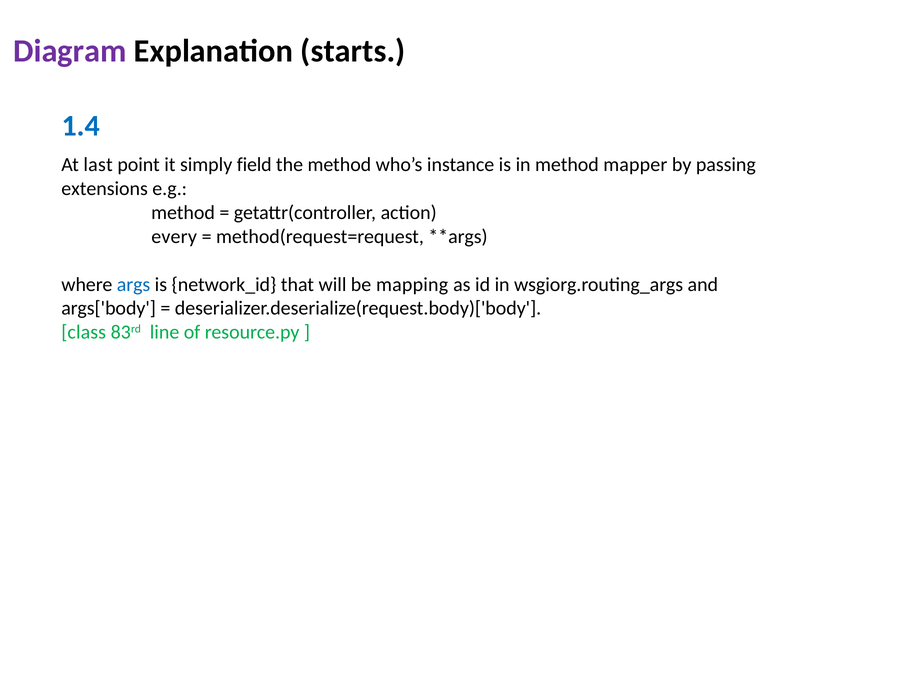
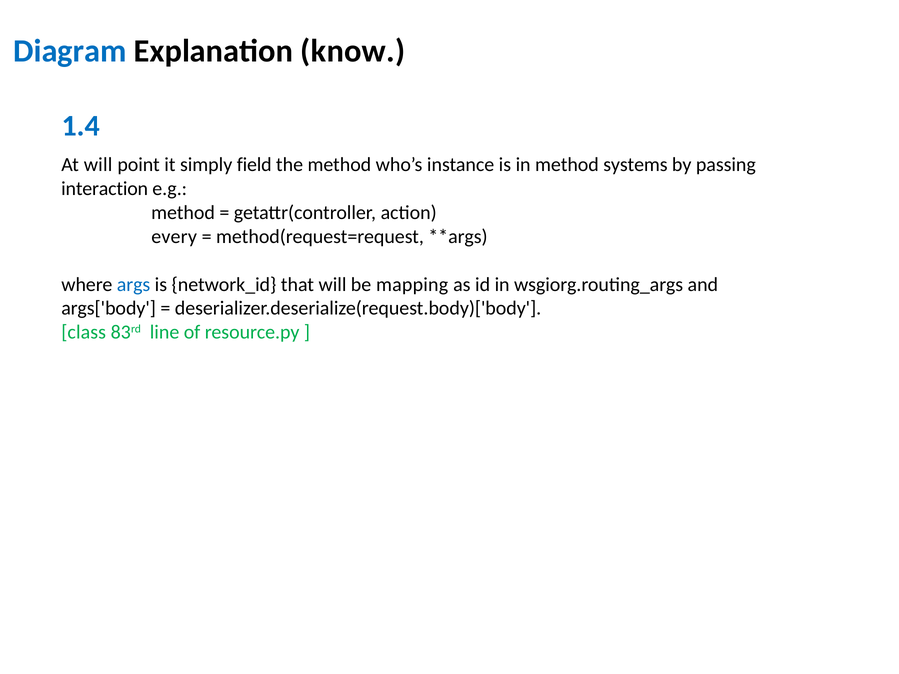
Diagram colour: purple -> blue (70, 51)
starts: starts -> know (353, 51)
At last: last -> will (98, 165)
mapper: mapper -> systems (635, 165)
extensions: extensions -> interaction (105, 189)
